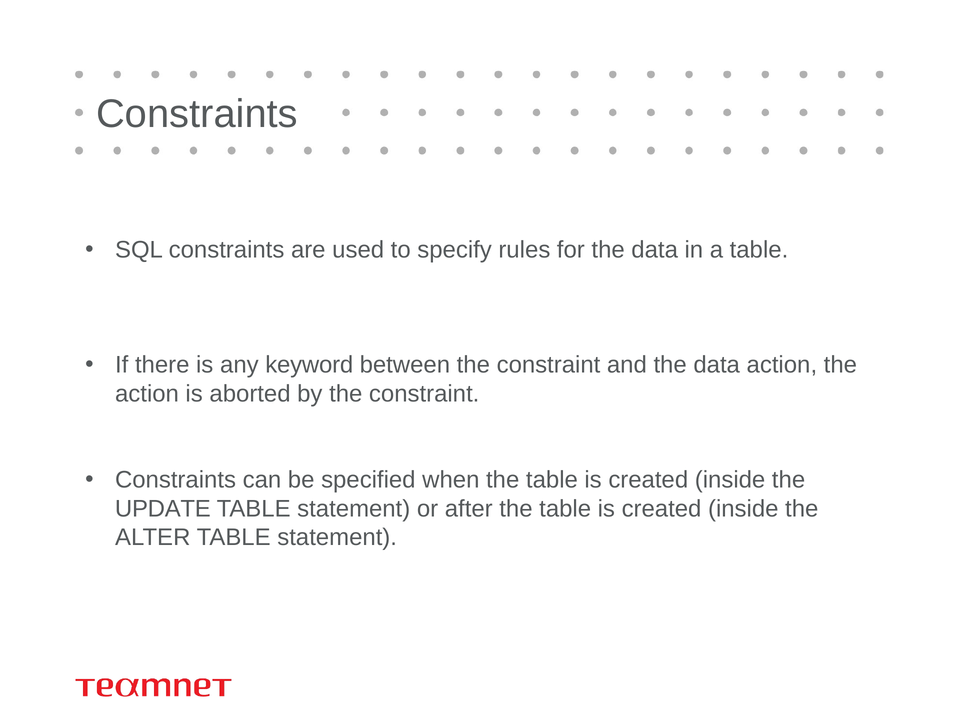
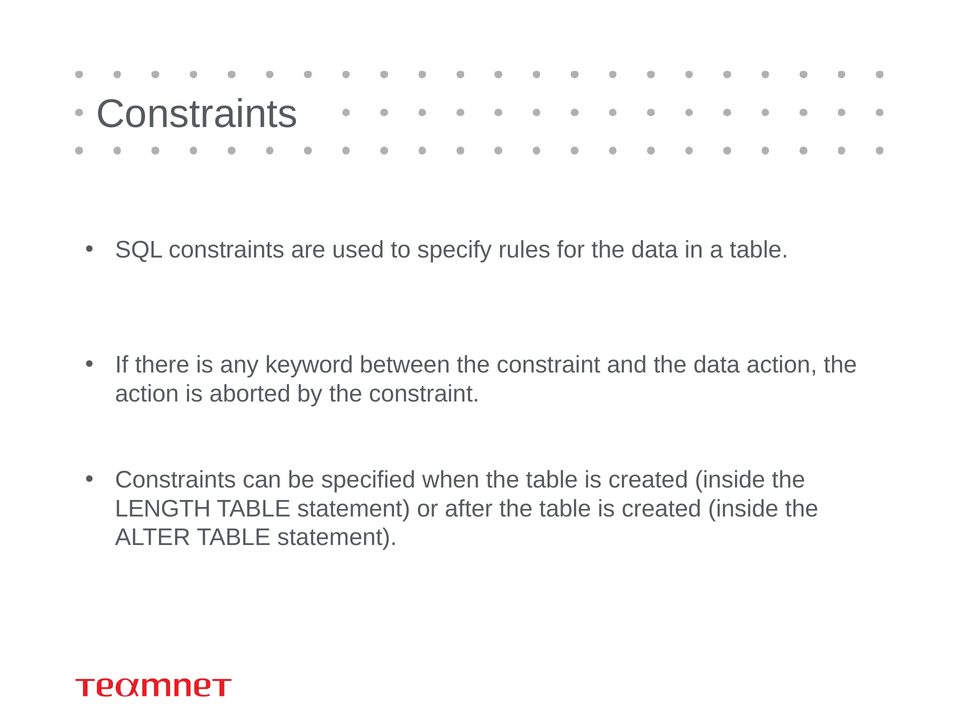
UPDATE: UPDATE -> LENGTH (163, 508)
